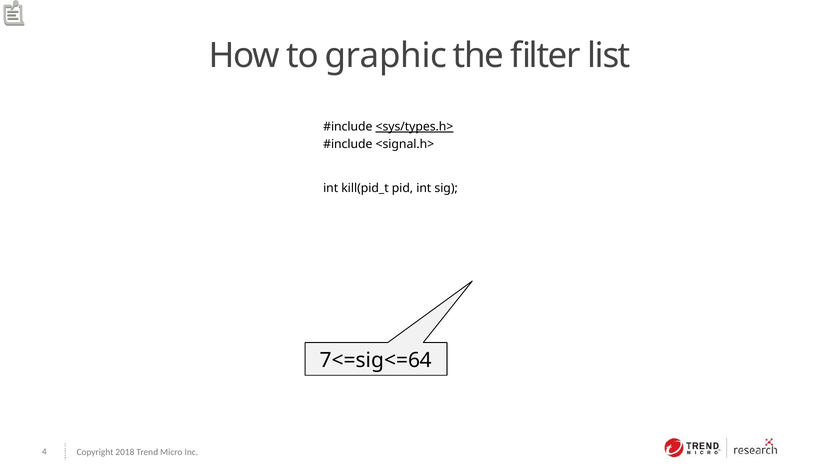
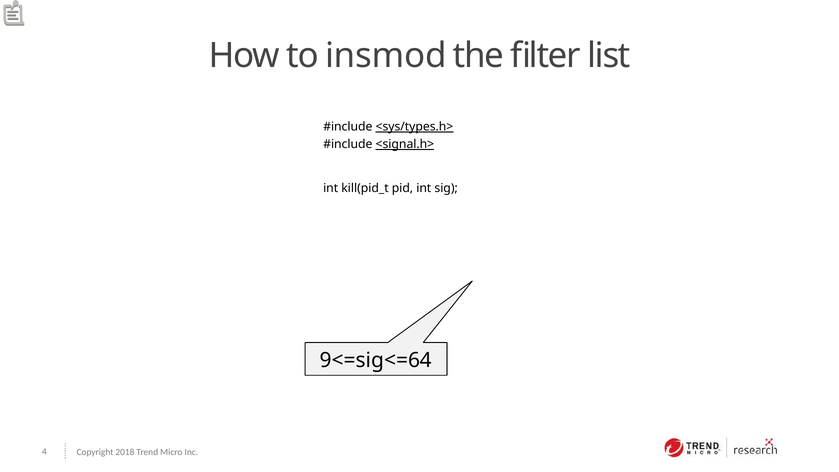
graphic: graphic -> insmod (386, 56)
<signal.h> underline: none -> present (405, 144)
7<=sig<=64: 7<=sig<=64 -> 9<=sig<=64 (376, 360)
